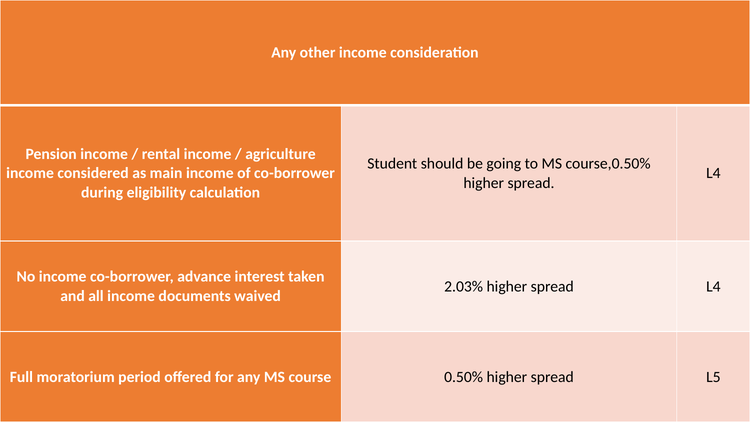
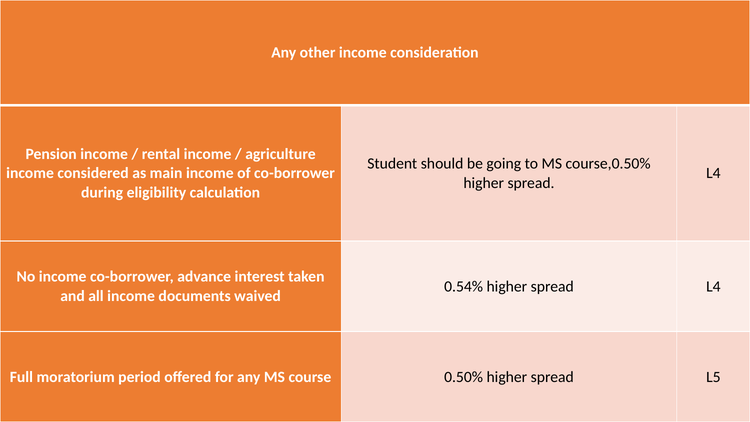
2.03%: 2.03% -> 0.54% (464, 286)
